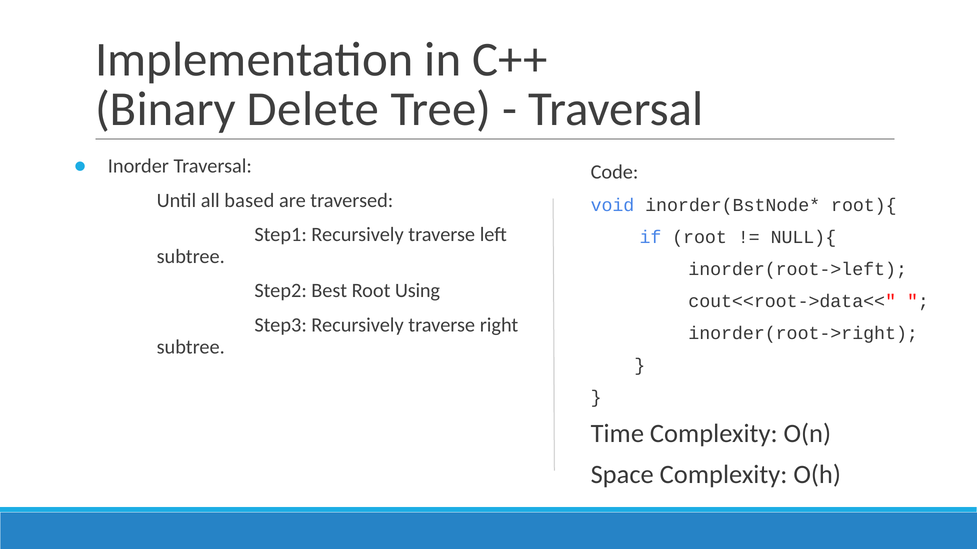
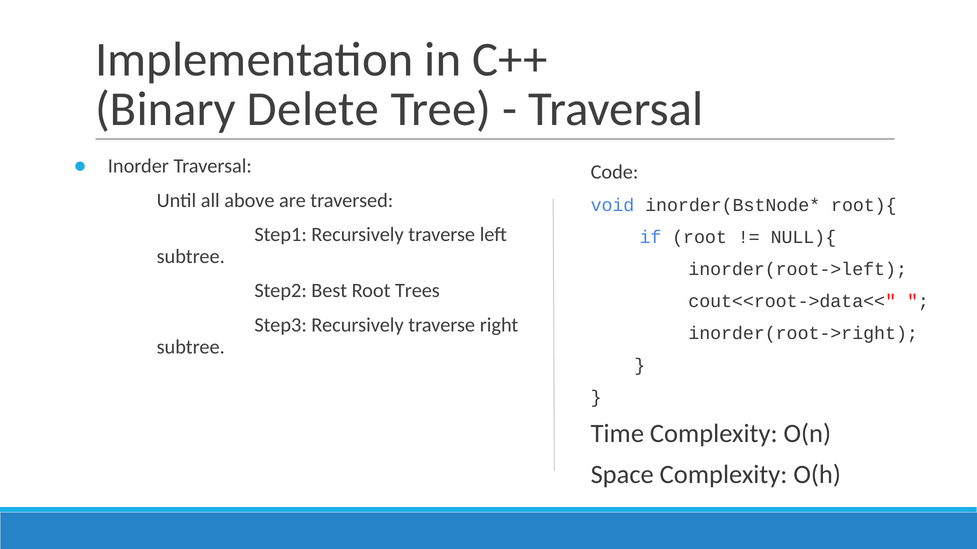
based: based -> above (249, 201)
Using: Using -> Trees (417, 291)
